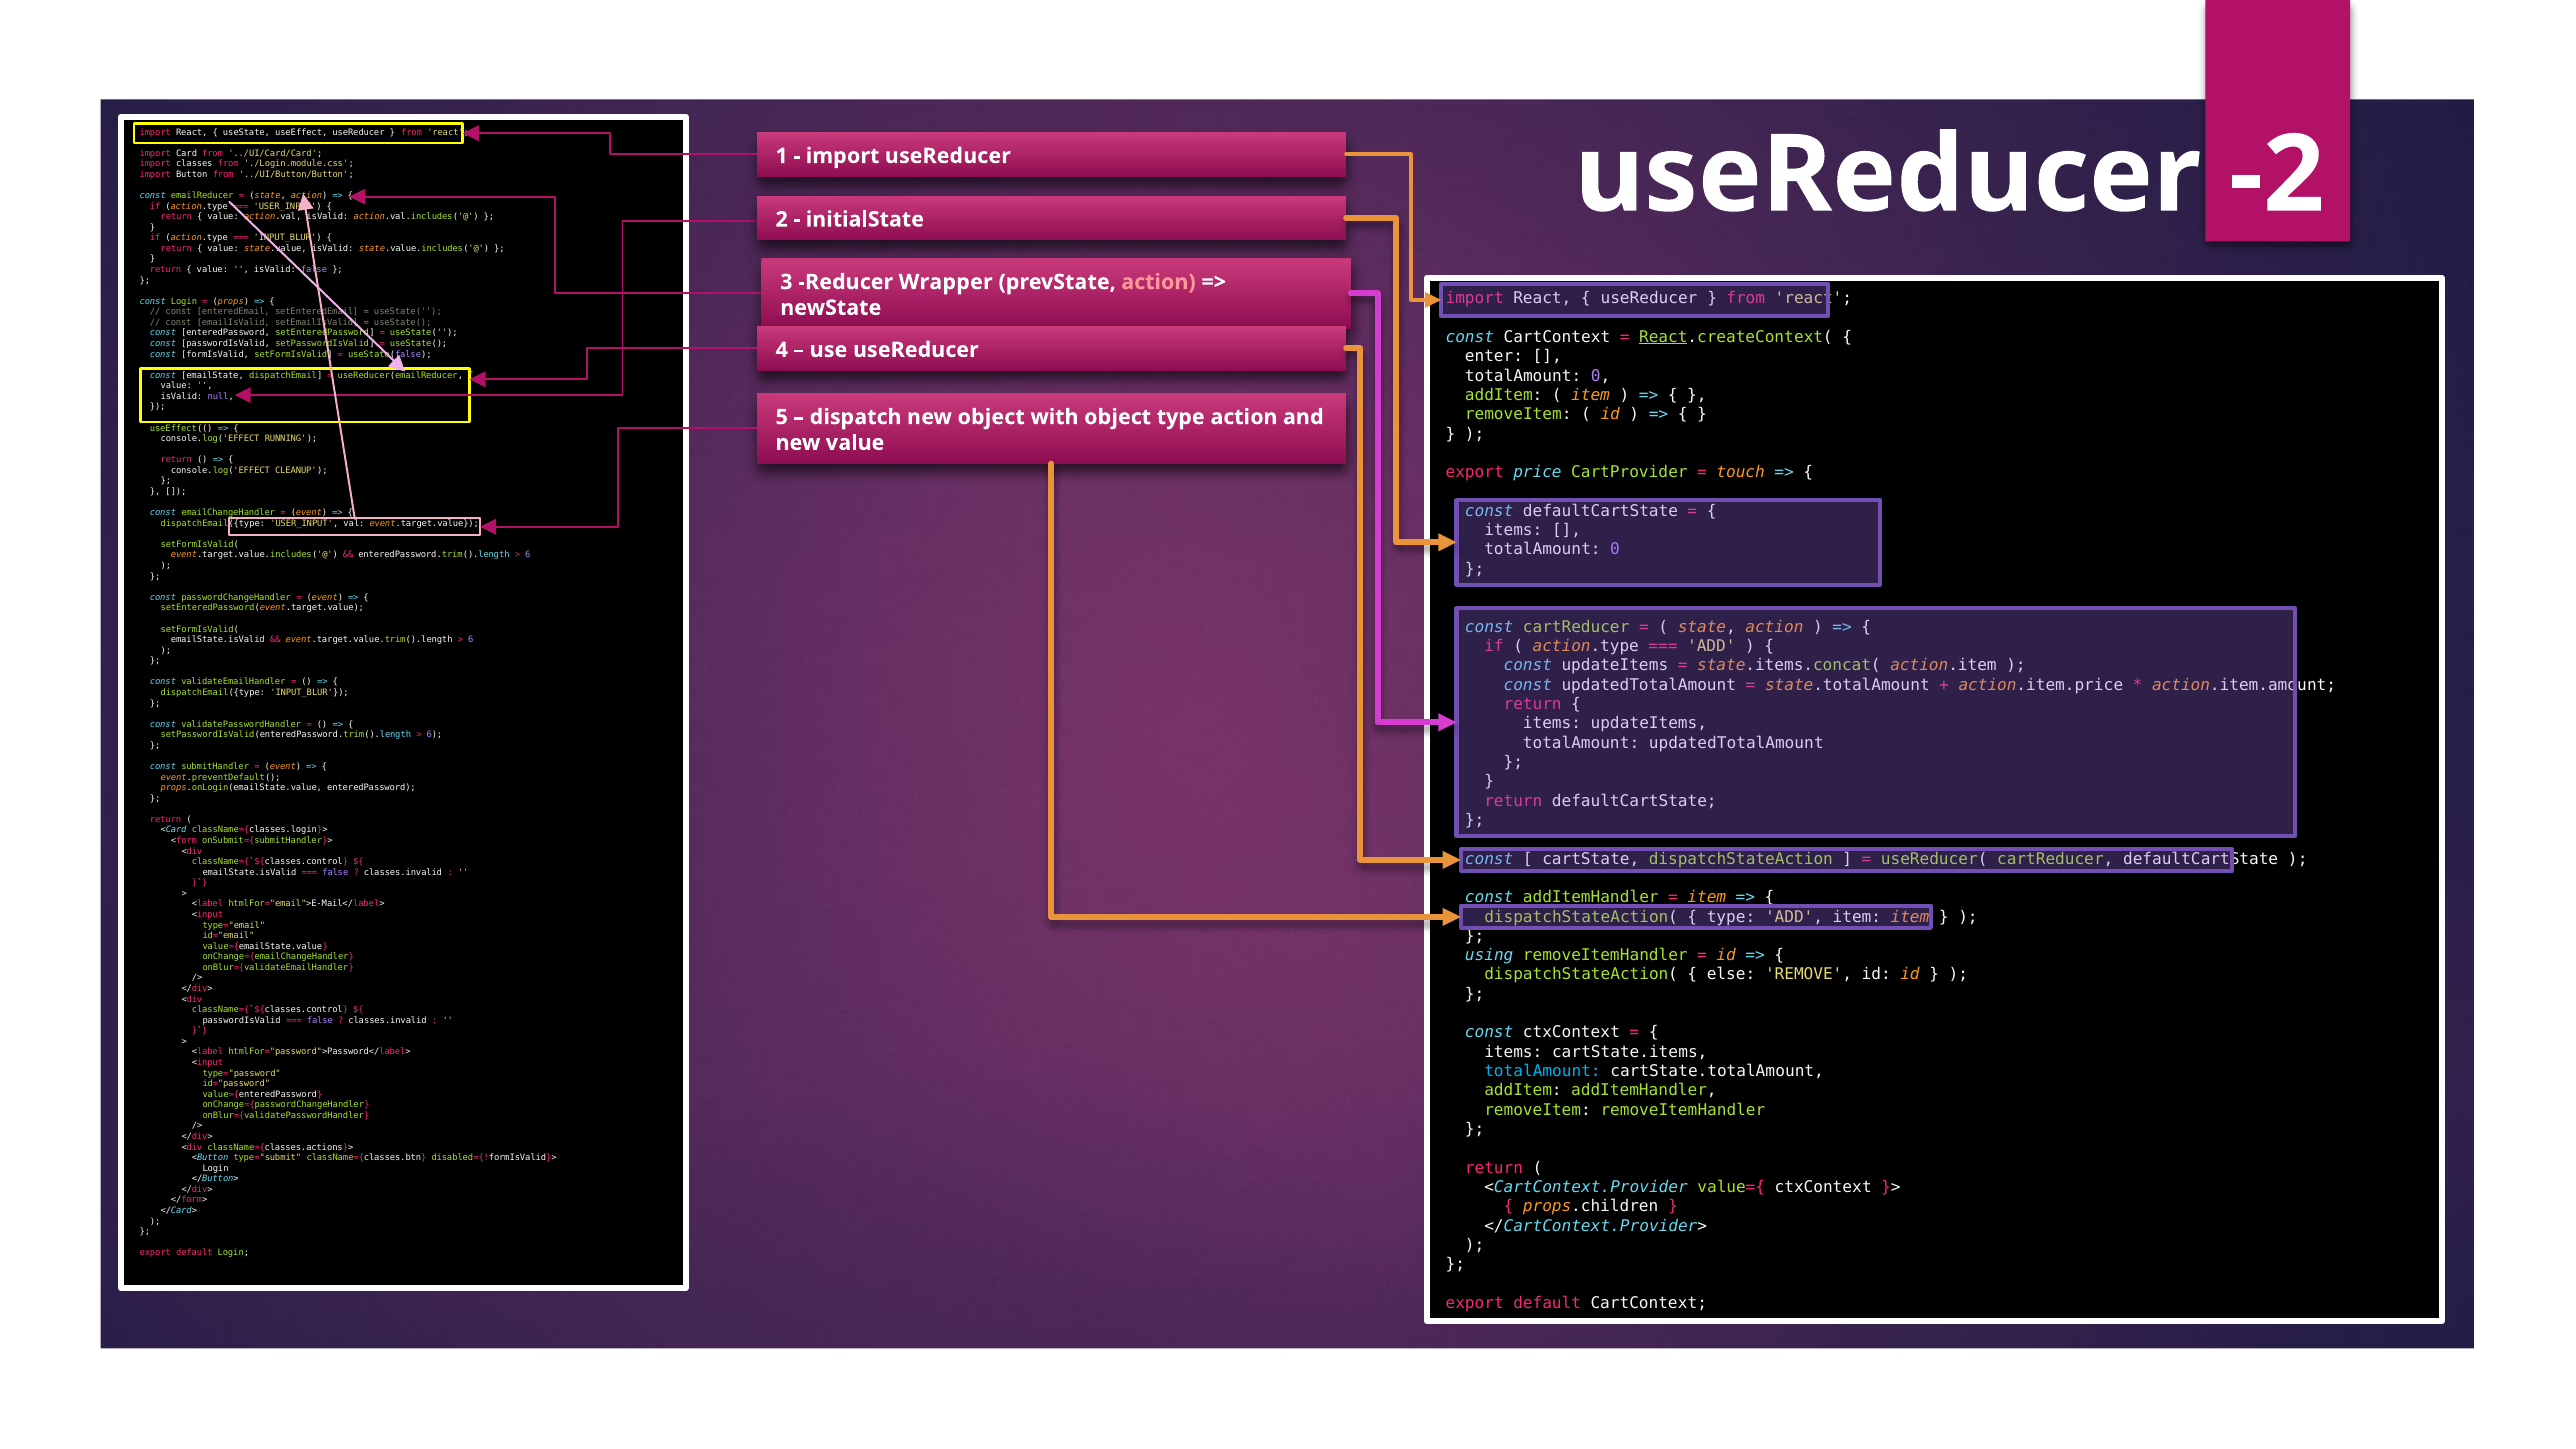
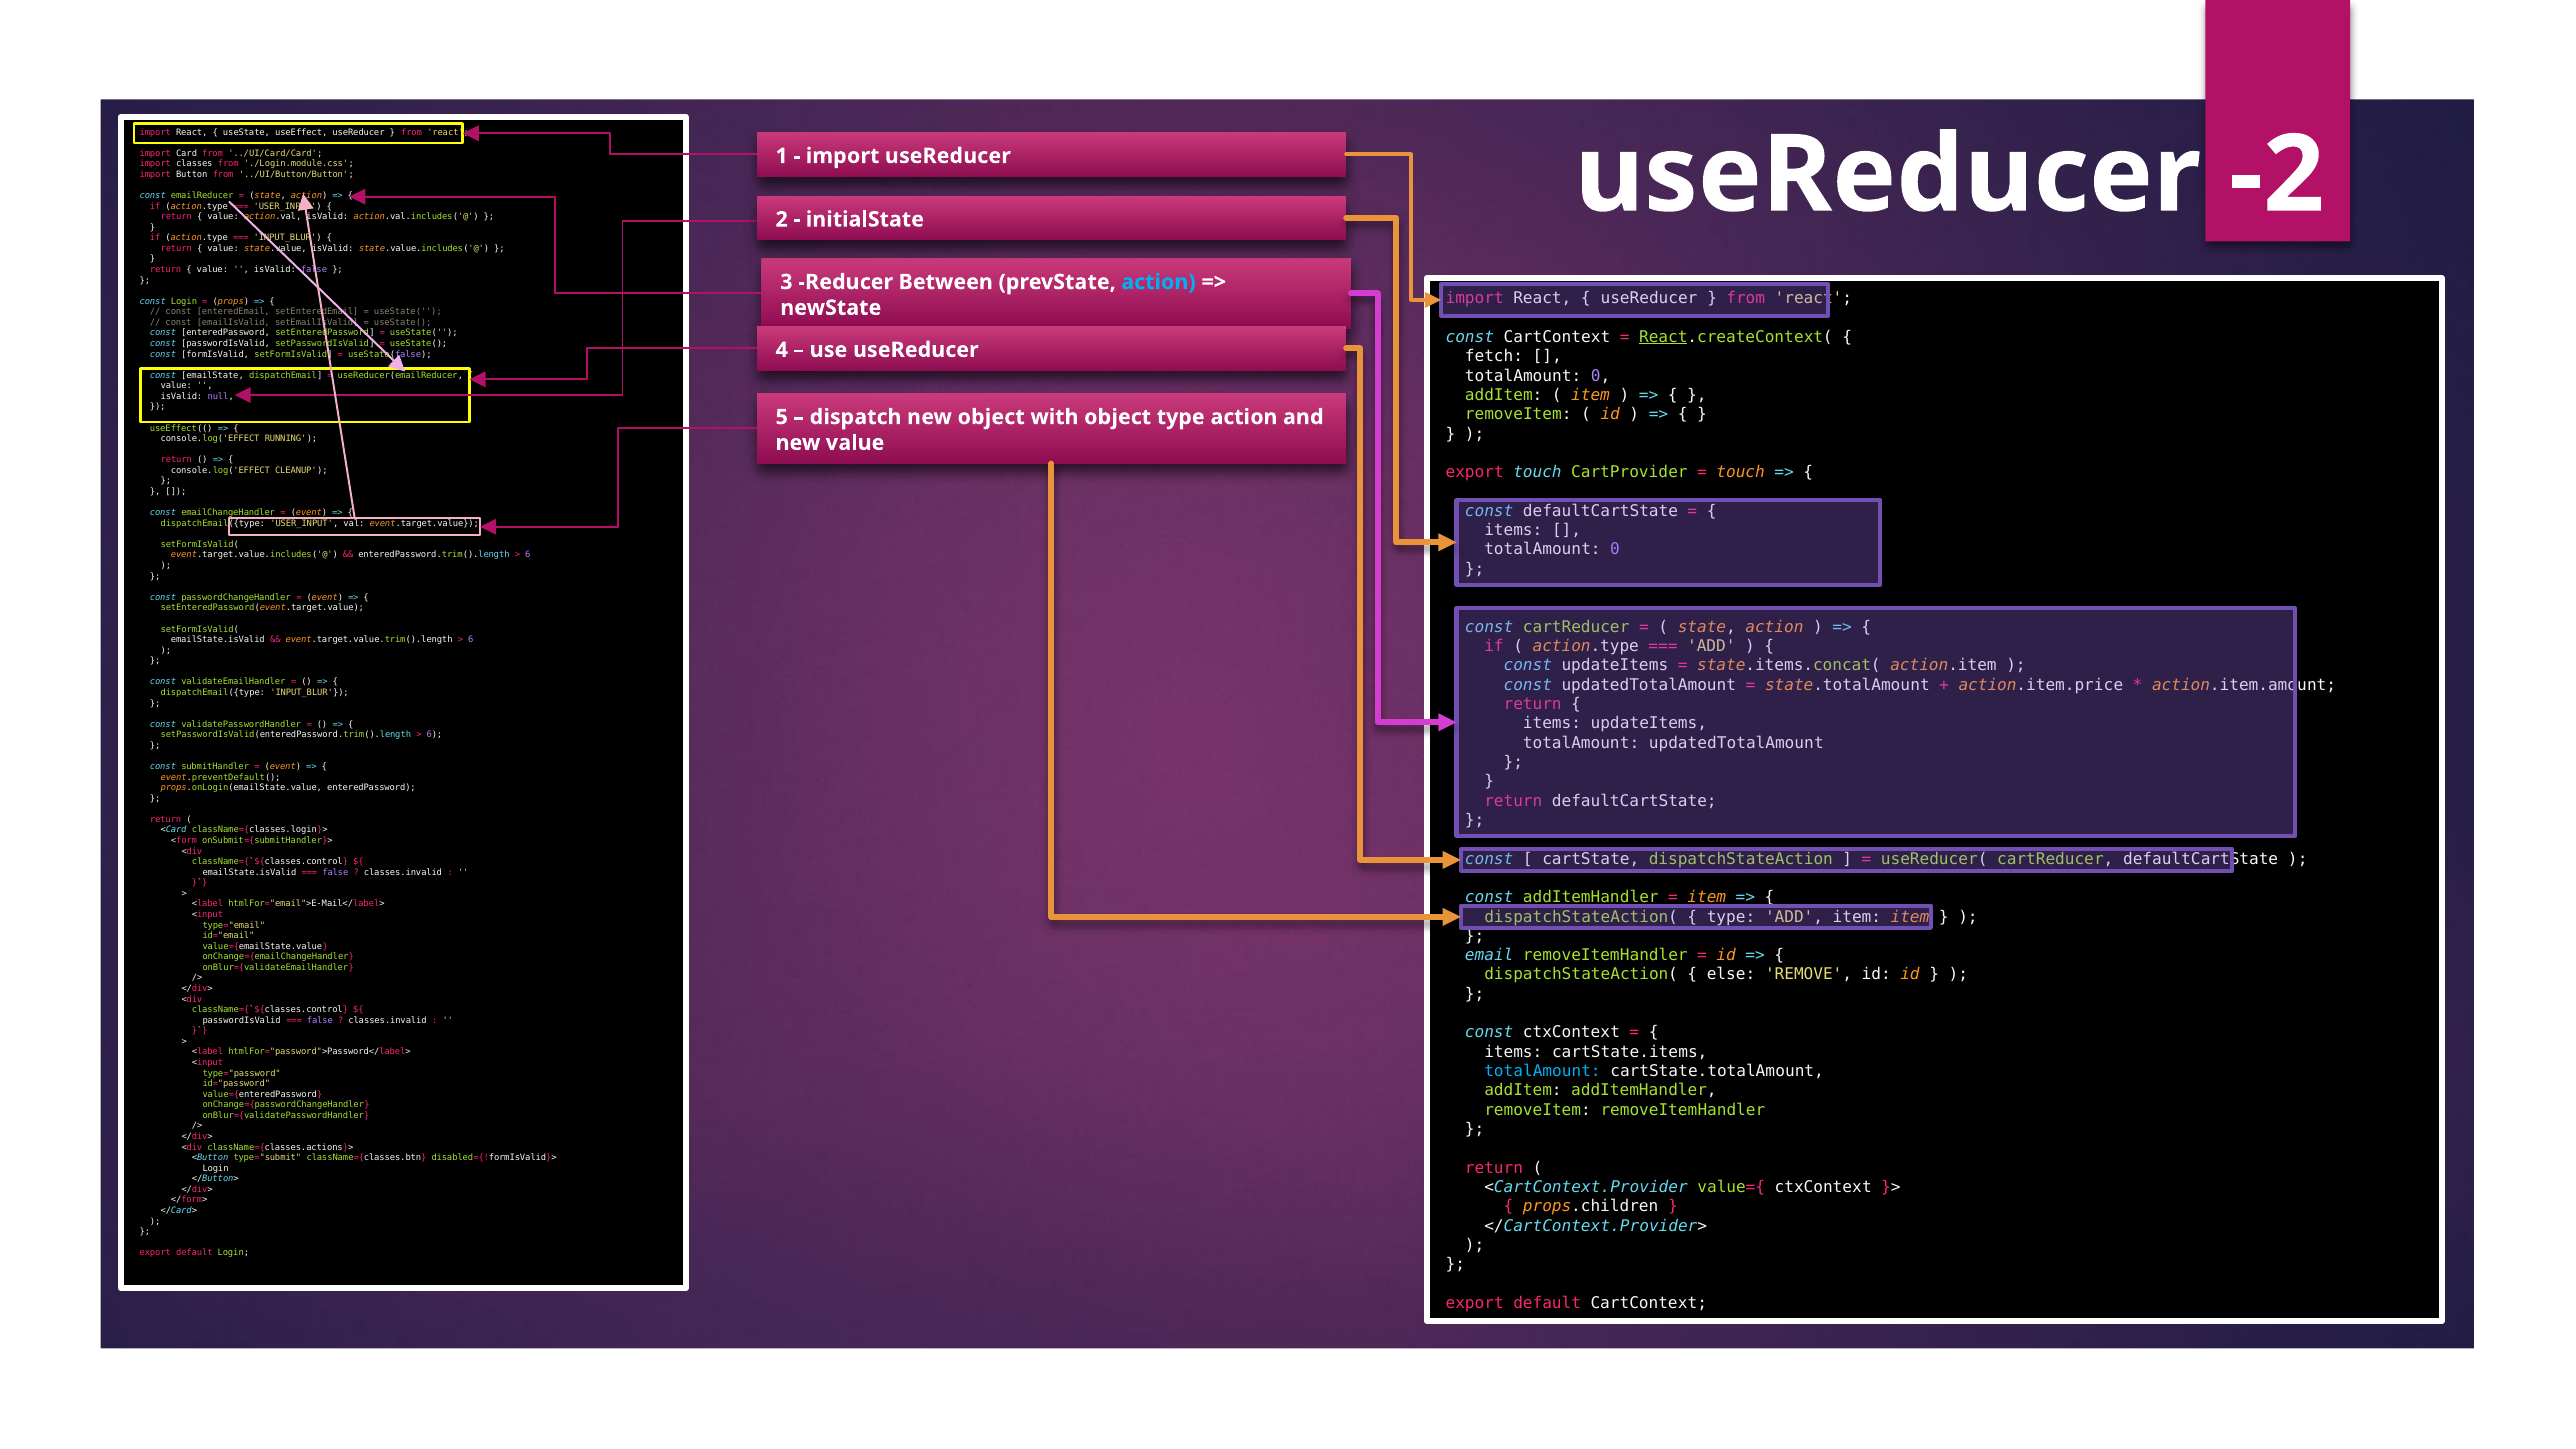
Wrapper: Wrapper -> Between (946, 282)
action colour: pink -> light blue (1158, 282)
enter: enter -> fetch (1494, 356)
price: price -> touch (1537, 472)
using: using -> email (1489, 955)
